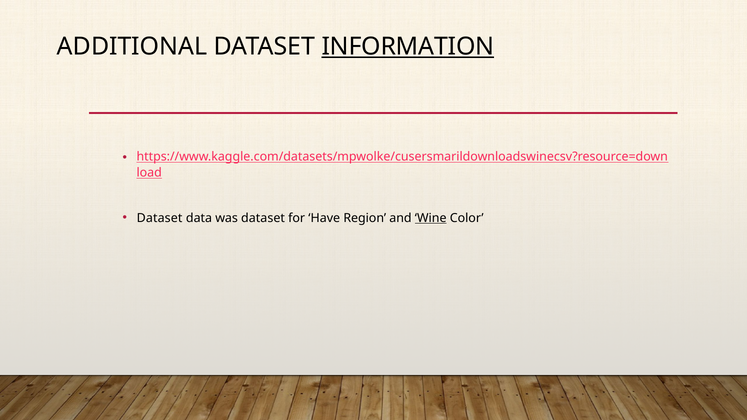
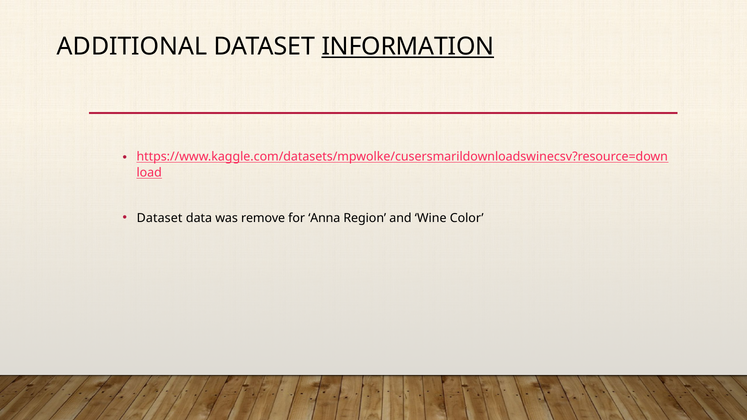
was dataset: dataset -> remove (263, 218)
Have: Have -> Anna (324, 218)
Wine underline: present -> none (431, 218)
